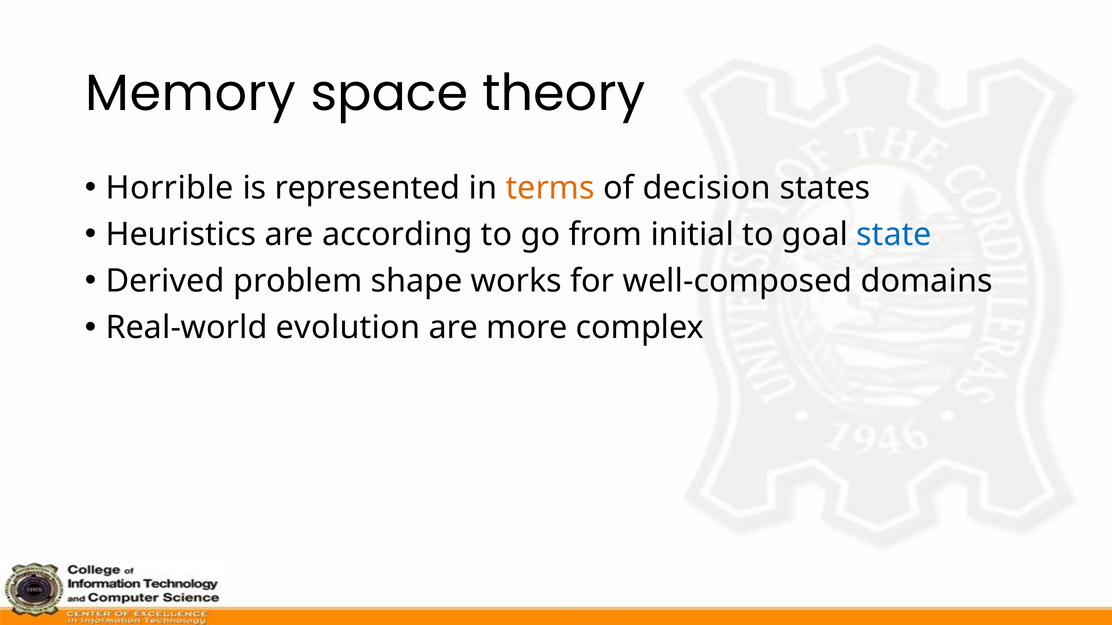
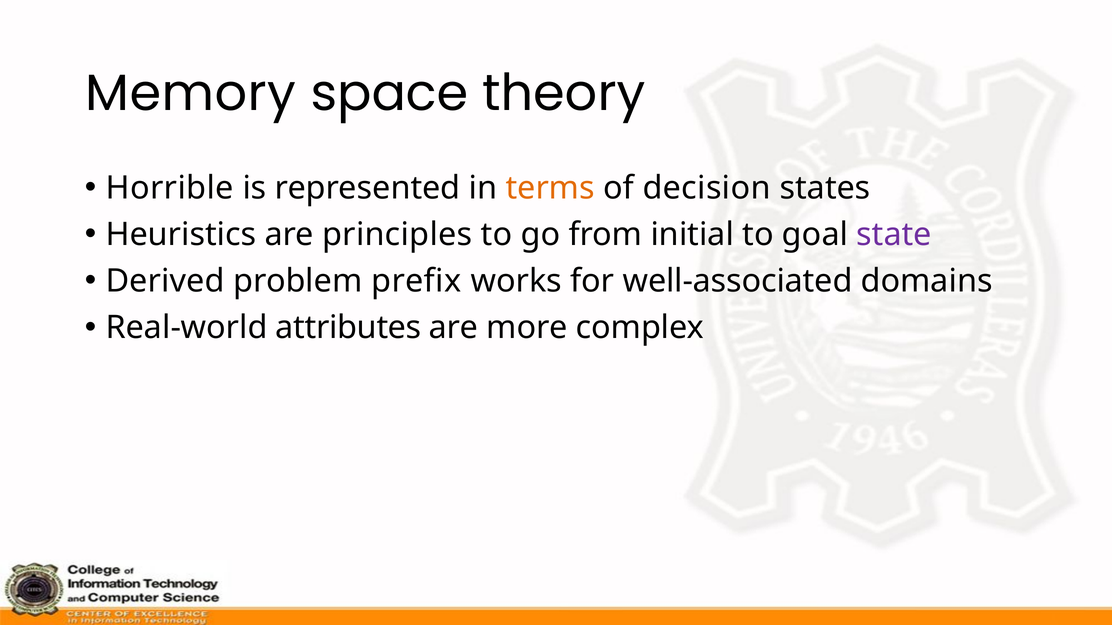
according: according -> principles (397, 235)
state colour: blue -> purple (894, 235)
shape: shape -> prefix (416, 281)
well-composed: well-composed -> well-associated (738, 281)
evolution: evolution -> attributes (348, 328)
